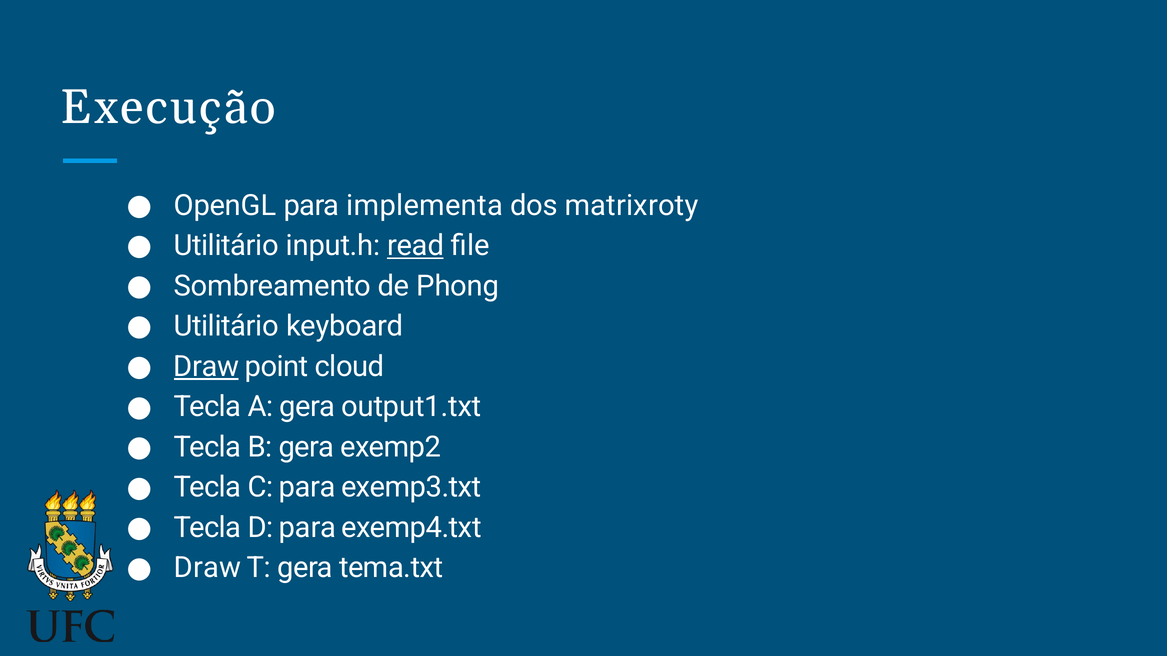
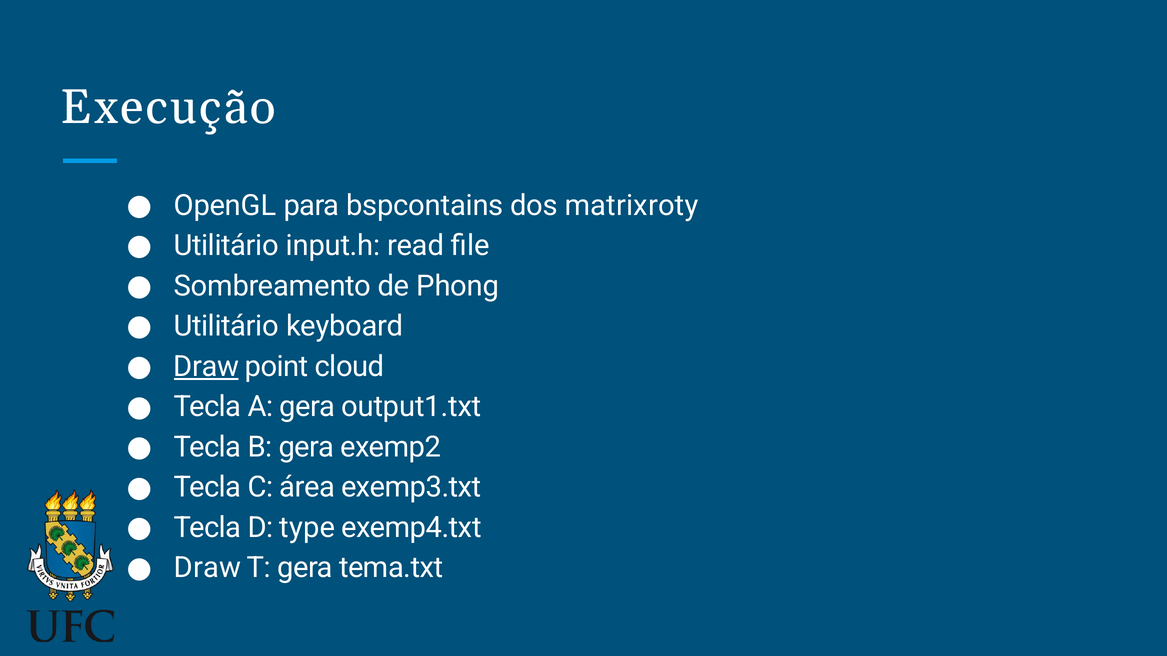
implementa: implementa -> bspcontains (425, 206)
read underline: present -> none (416, 246)
C para: para -> área (307, 488)
D para: para -> type (307, 528)
